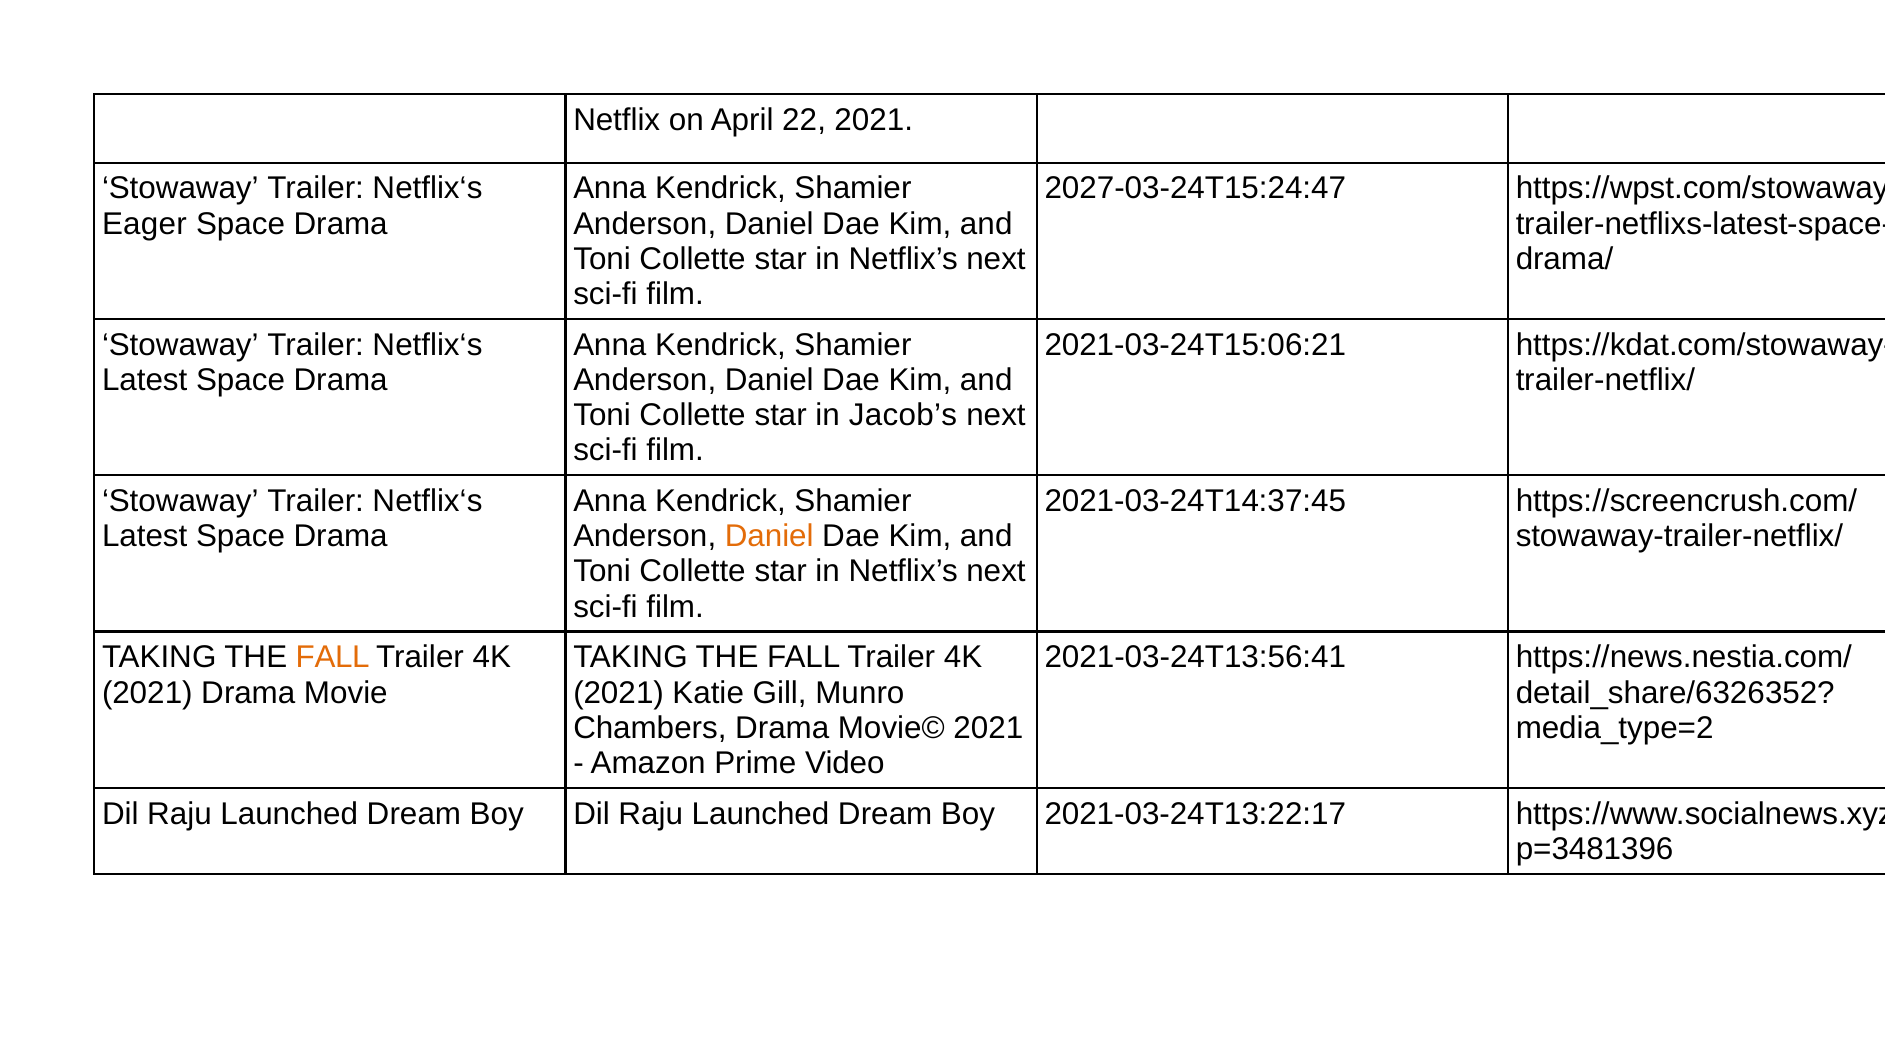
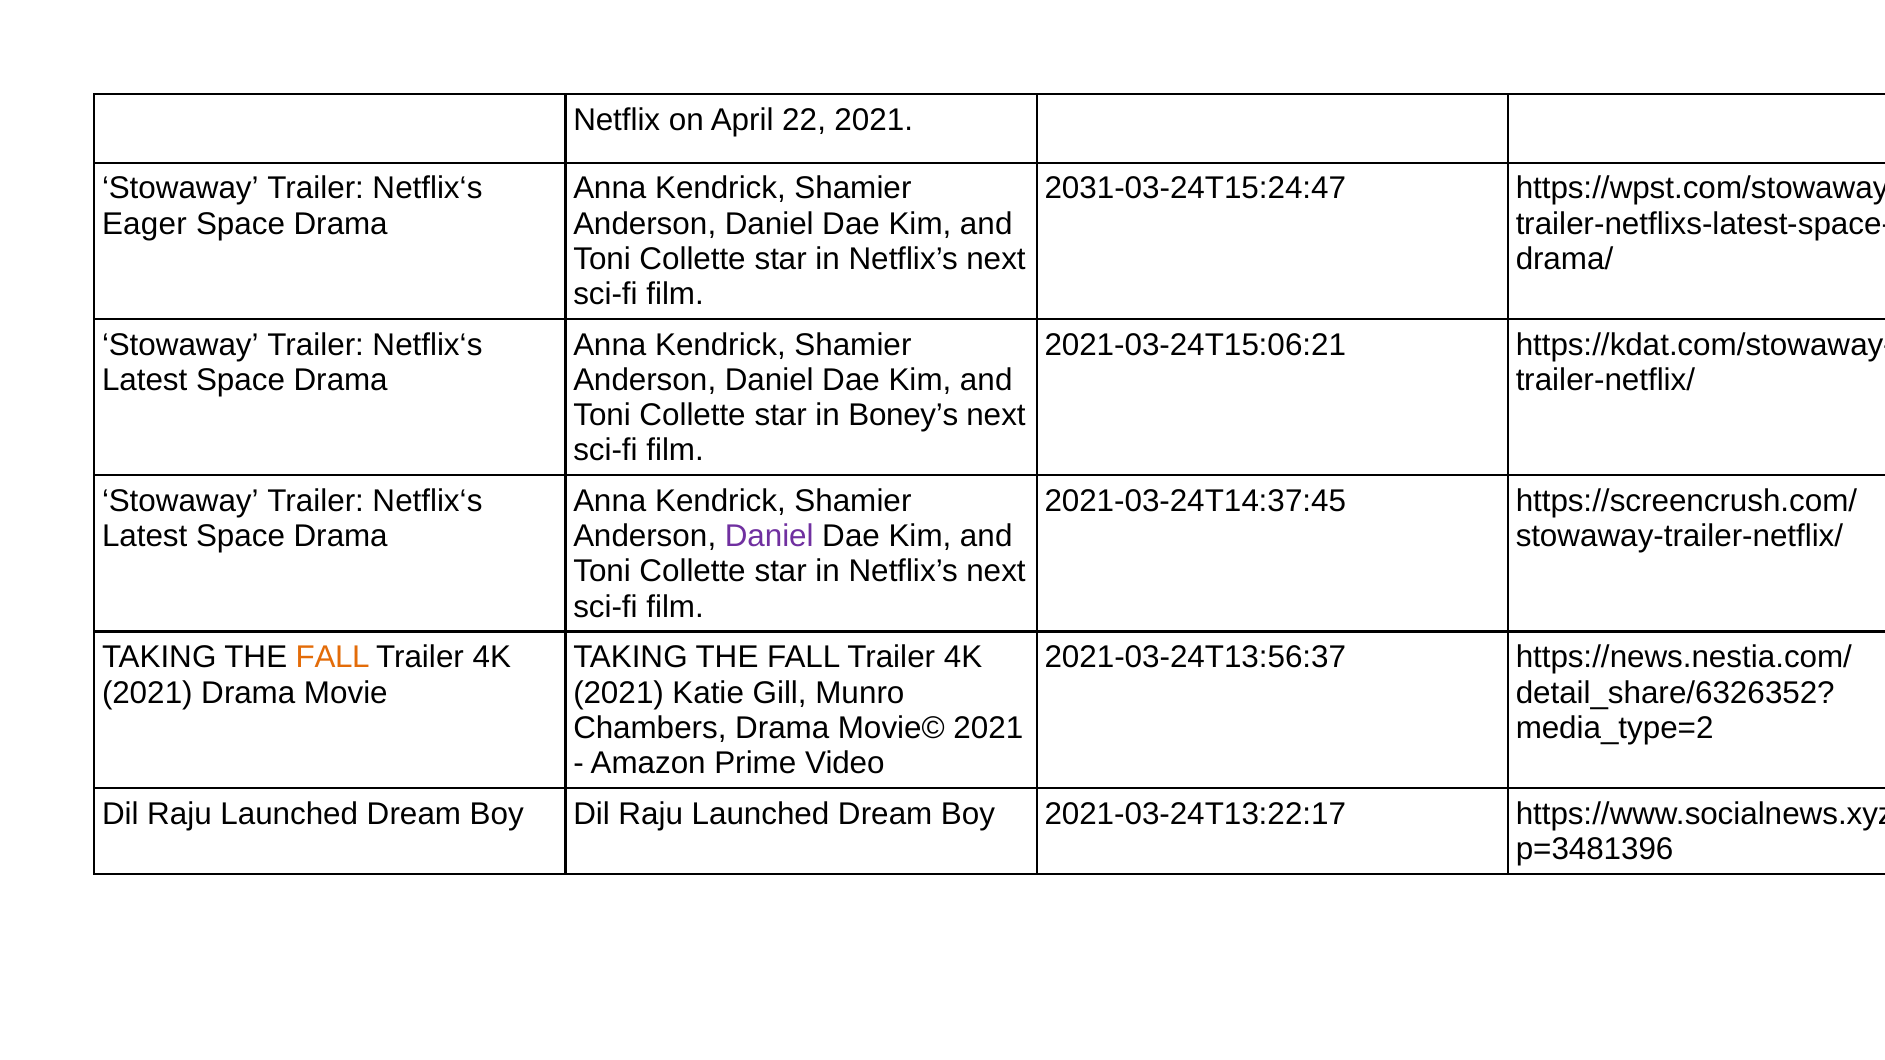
2027-03-24T15:24:47: 2027-03-24T15:24:47 -> 2031-03-24T15:24:47 (1195, 189)
Jacob’s: Jacob’s -> Boney’s (903, 415)
Daniel colour: orange -> purple (769, 537)
2021-03-24T13:56:41: 2021-03-24T13:56:41 -> 2021-03-24T13:56:37 (1195, 658)
